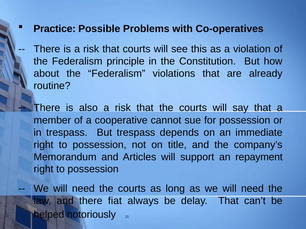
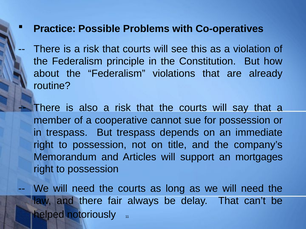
repayment: repayment -> mortgages (259, 157)
fiat: fiat -> fair (115, 201)
